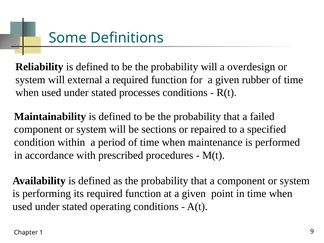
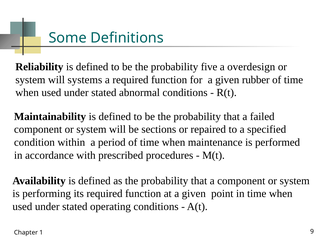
probability will: will -> five (209, 67)
external: external -> systems (85, 80)
processes: processes -> abnormal (139, 93)
